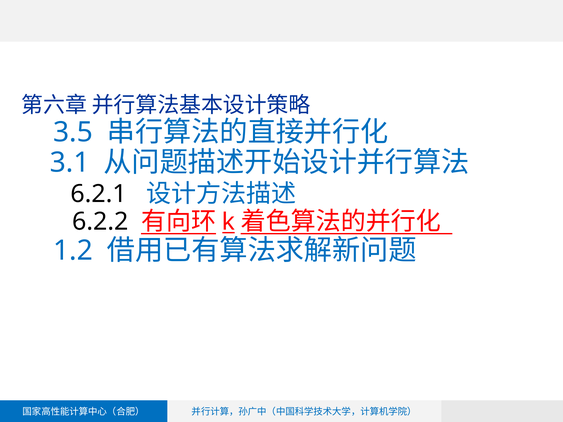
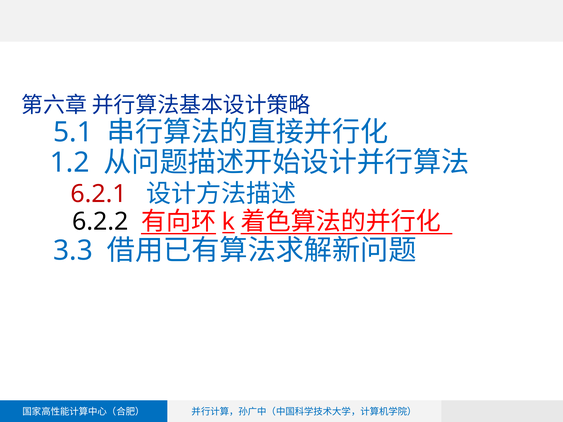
3.5: 3.5 -> 5.1 (73, 132)
3.1: 3.1 -> 1.2 (70, 163)
6.2.1 colour: black -> red (99, 194)
1.2: 1.2 -> 3.3 (73, 251)
